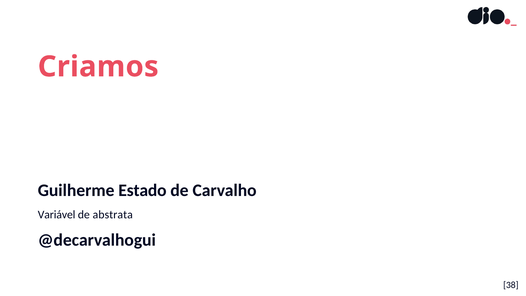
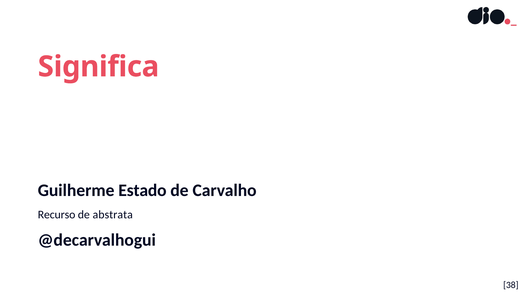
Criamos: Criamos -> Significa (98, 67)
Variável: Variável -> Recurso (57, 215)
